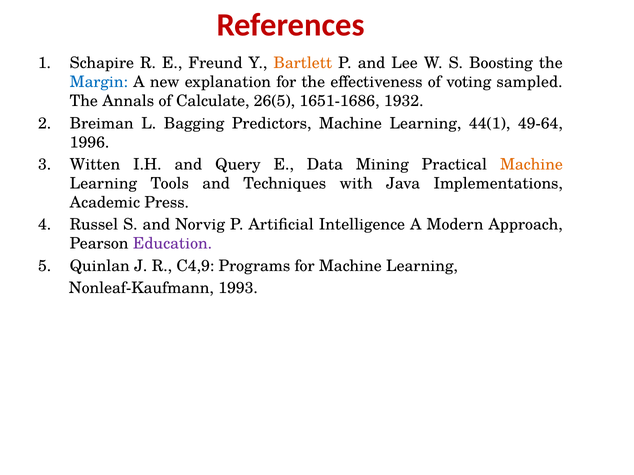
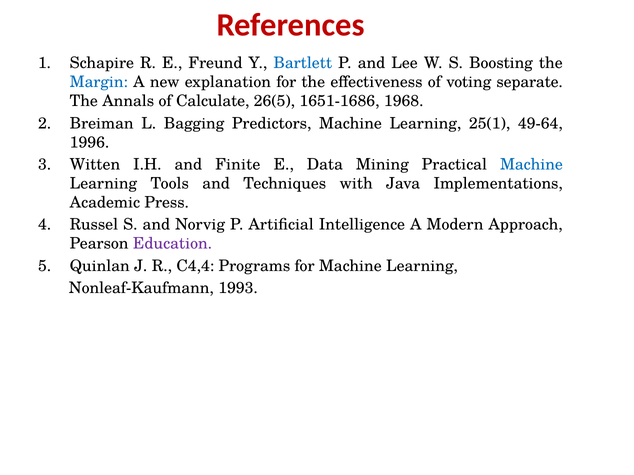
Bartlett colour: orange -> blue (303, 63)
sampled: sampled -> separate (530, 82)
1932: 1932 -> 1968 (404, 101)
44(1: 44(1 -> 25(1 (490, 124)
Query: Query -> Finite (238, 165)
Machine colour: orange -> blue (531, 165)
C4,9: C4,9 -> C4,4 (195, 266)
